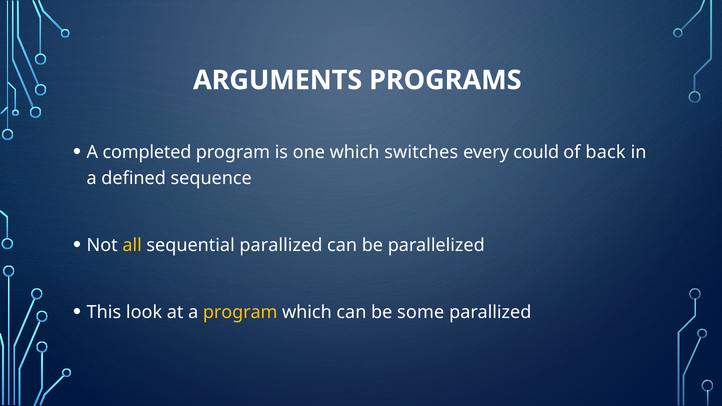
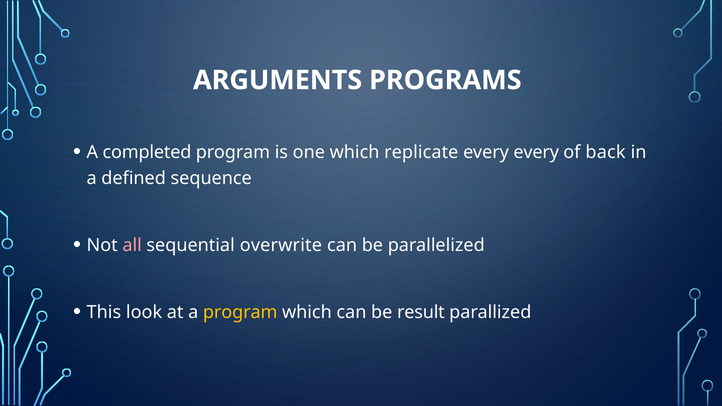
switches: switches -> replicate (421, 152)
every could: could -> every (536, 152)
all colour: yellow -> pink (132, 245)
sequential parallized: parallized -> overwrite (281, 245)
some: some -> result (421, 312)
